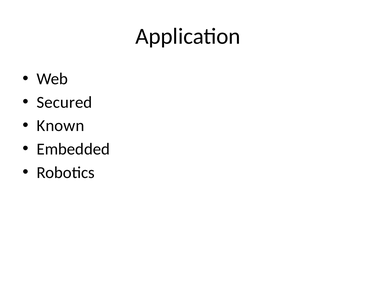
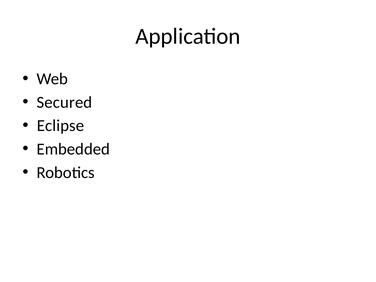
Known: Known -> Eclipse (60, 126)
